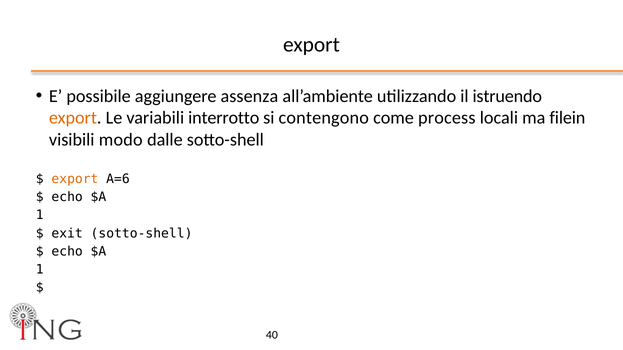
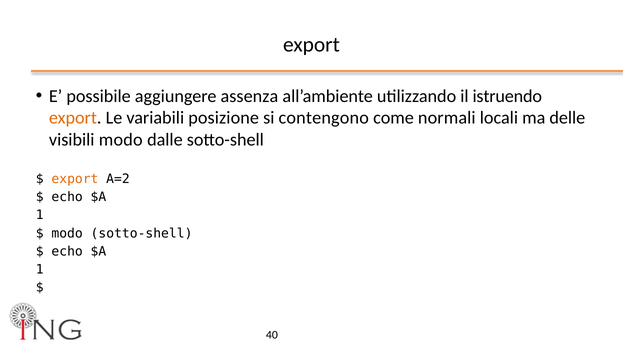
interrotto: interrotto -> posizione (224, 118)
process: process -> normali (447, 118)
filein: filein -> delle (567, 118)
A=6: A=6 -> A=2 (118, 179)
exit: exit -> modo (67, 234)
